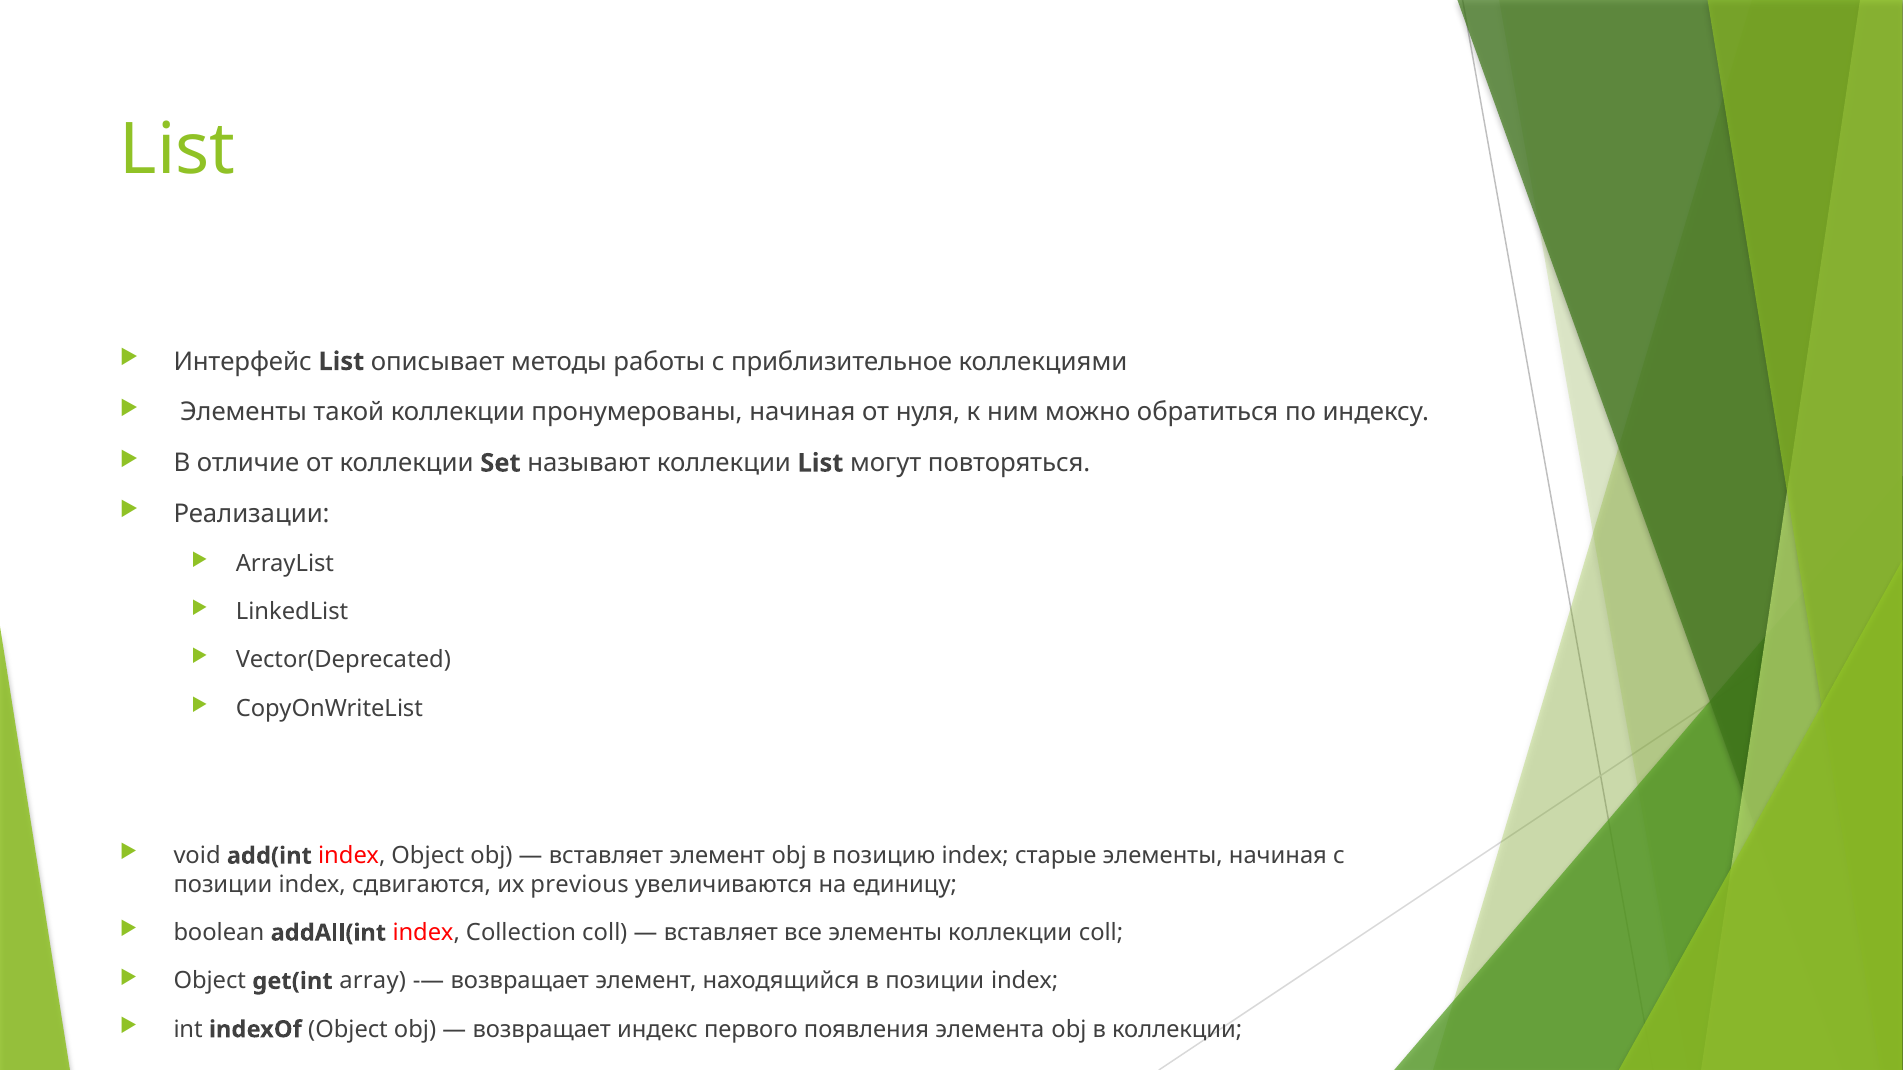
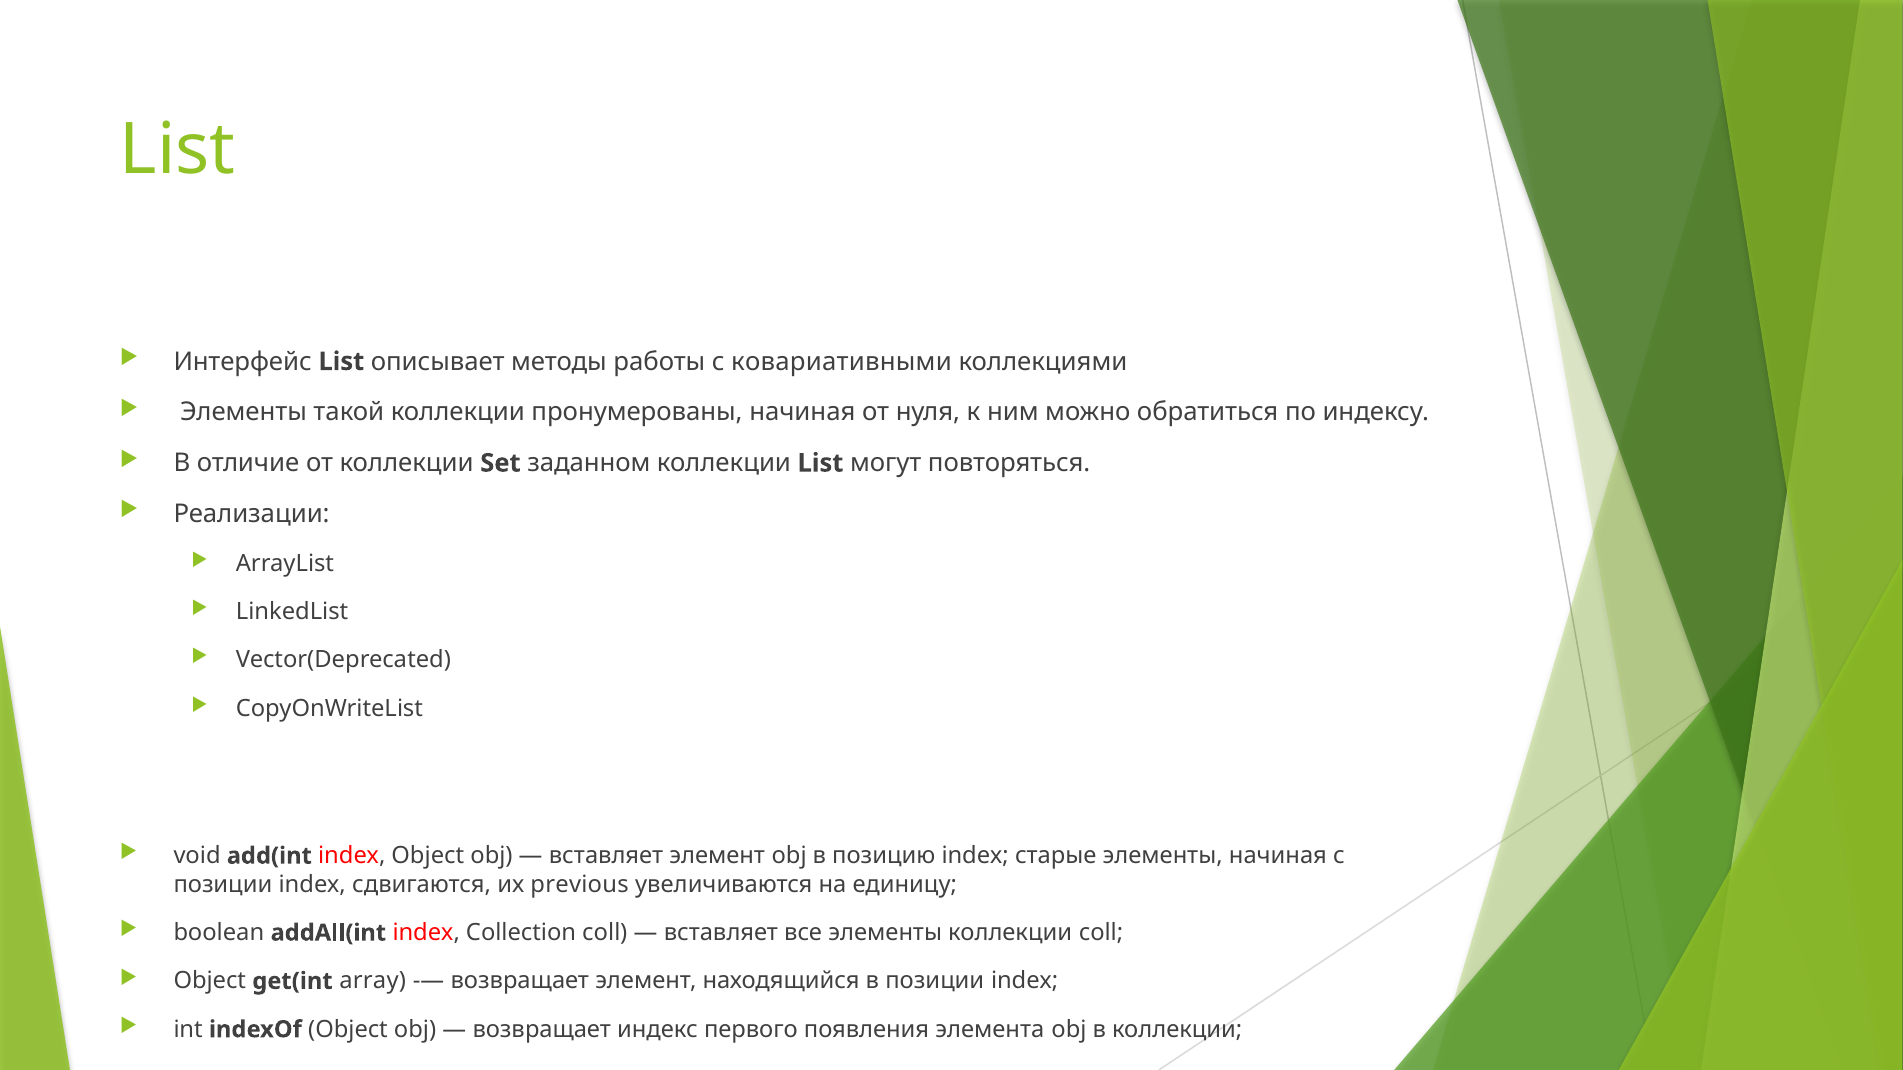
приблизительное: приблизительное -> ковариативными (841, 362)
называют: называют -> заданном (589, 463)
